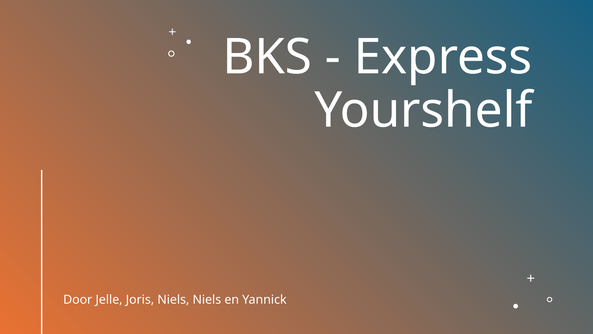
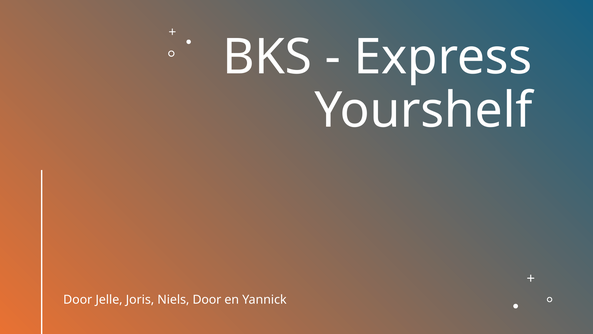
Niels Niels: Niels -> Door (207, 299)
